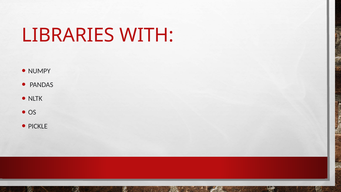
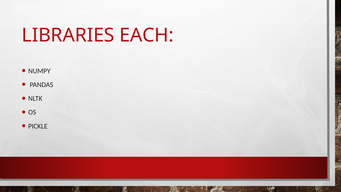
WITH: WITH -> EACH (147, 35)
